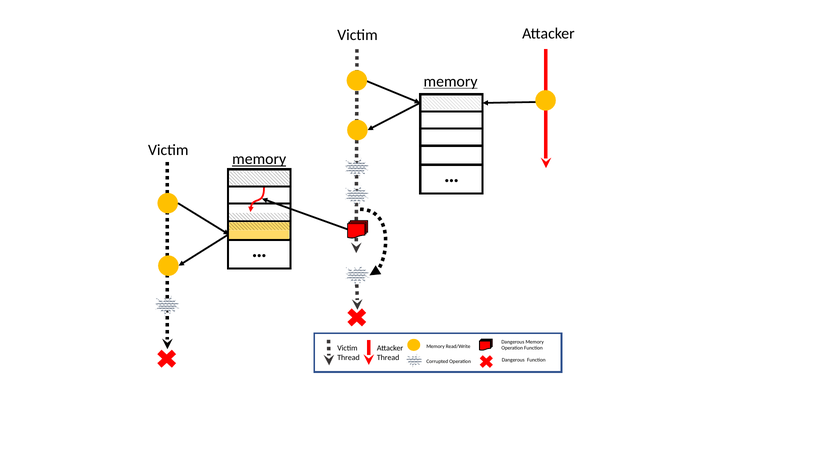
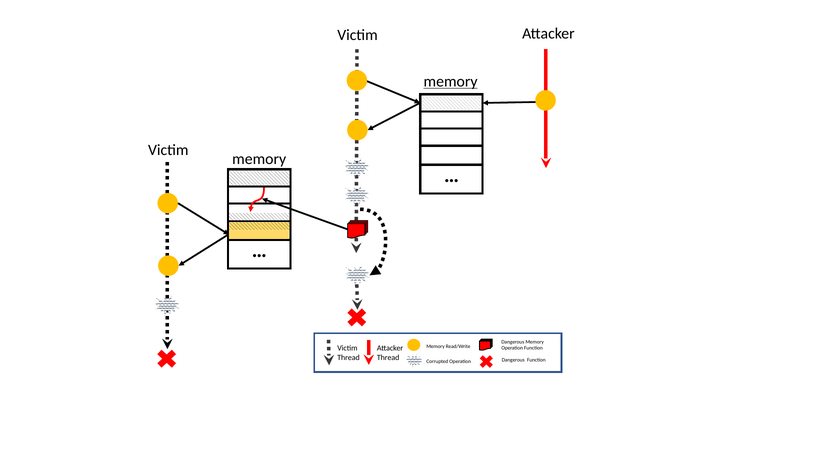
memory underline: present -> none (259, 159)
